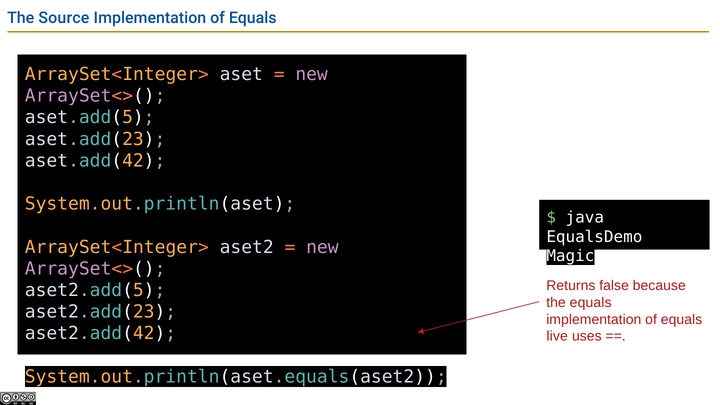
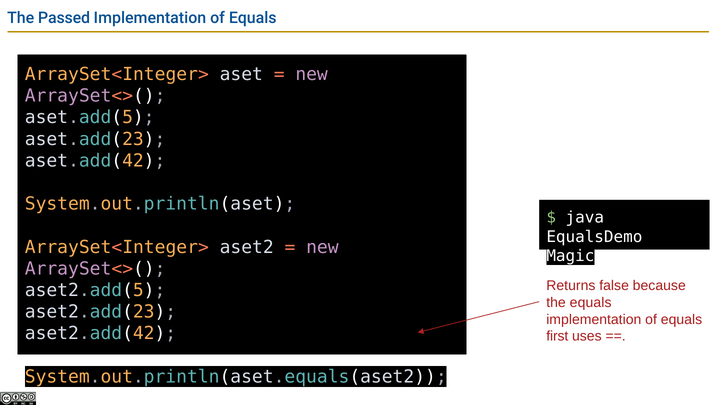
Source: Source -> Passed (64, 18)
live: live -> first (557, 336)
